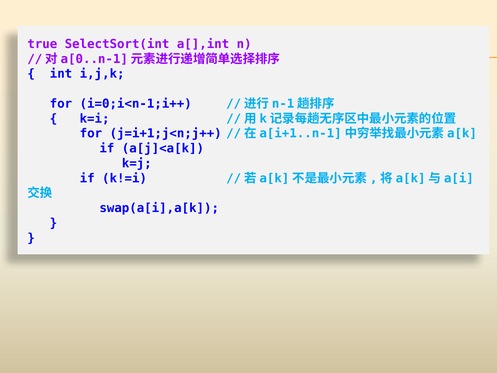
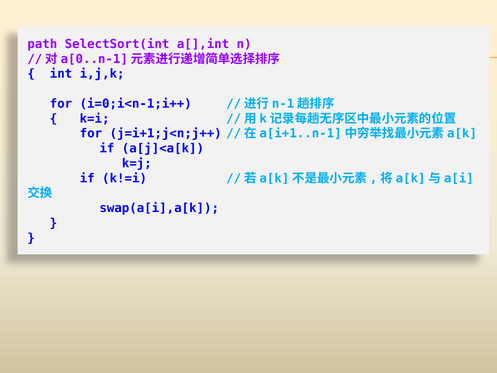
true: true -> path (42, 44)
